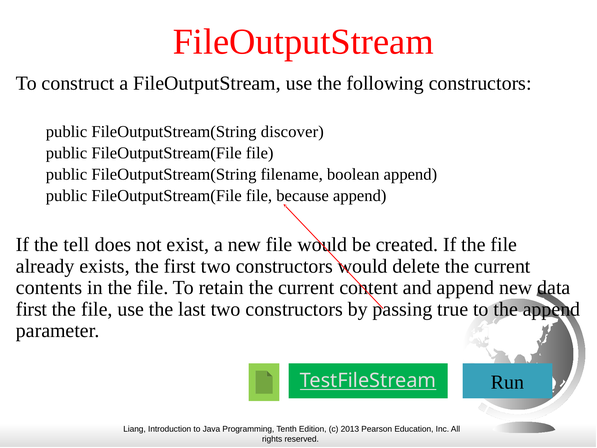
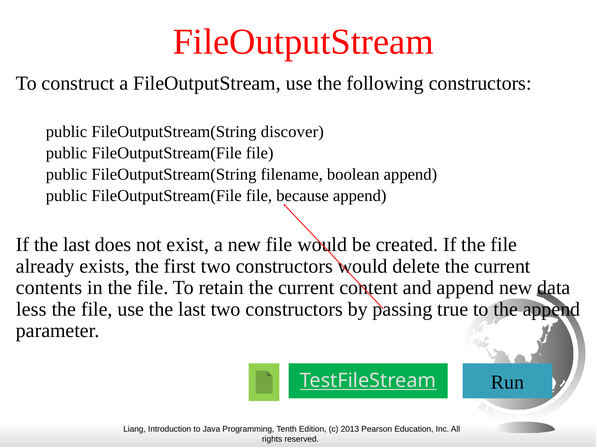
If the tell: tell -> last (77, 245)
first: first -> less (31, 309)
